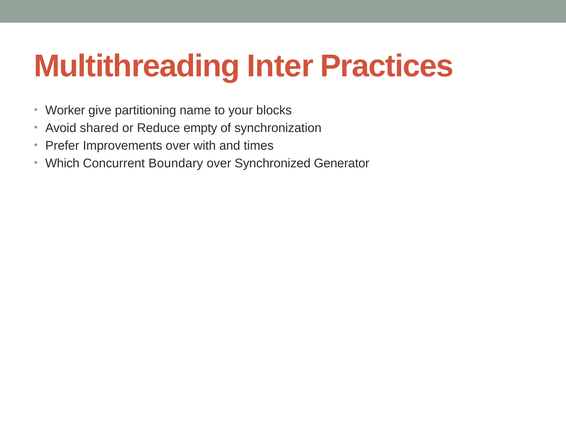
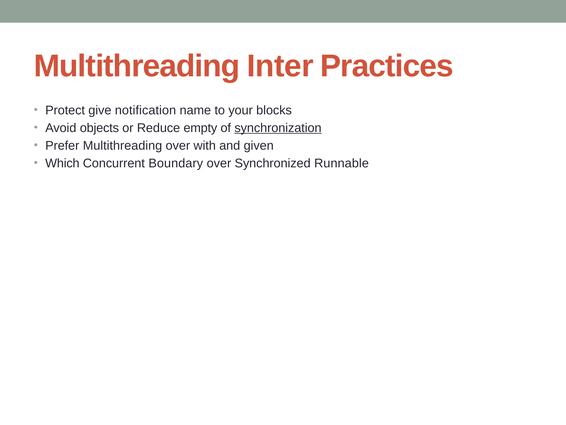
Worker: Worker -> Protect (65, 110)
partitioning: partitioning -> notification (145, 110)
shared: shared -> objects (99, 128)
synchronization underline: none -> present (278, 128)
Prefer Improvements: Improvements -> Multithreading (123, 145)
times: times -> given (259, 145)
Generator: Generator -> Runnable (342, 163)
